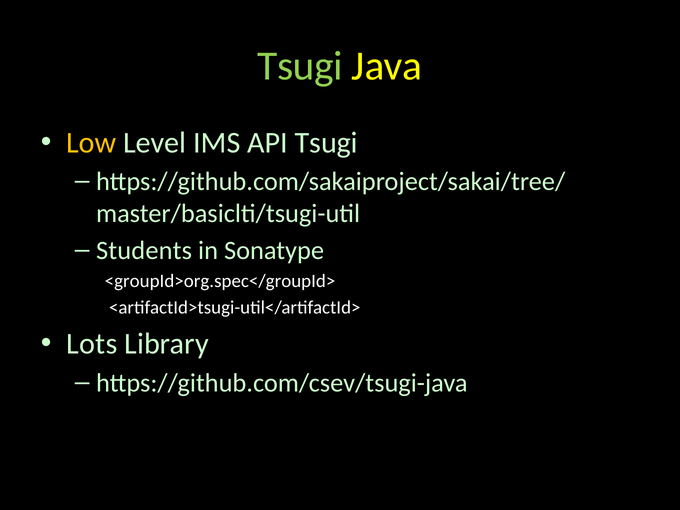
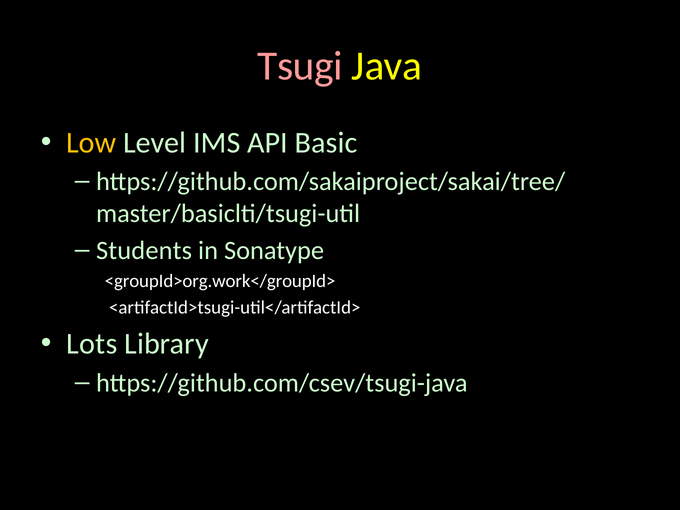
Tsugi colour: light green -> pink (300, 66)
API Tsugi: Tsugi -> Basic (326, 143)
<groupId>org.spec</groupId>: <groupId>org.spec</groupId> -> <groupId>org.work</groupId> (220, 281)
